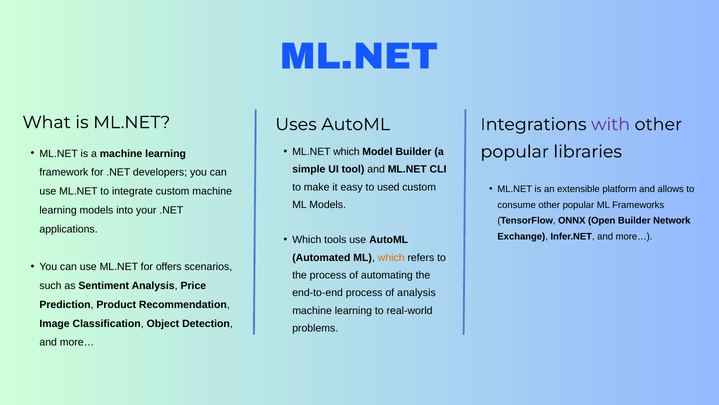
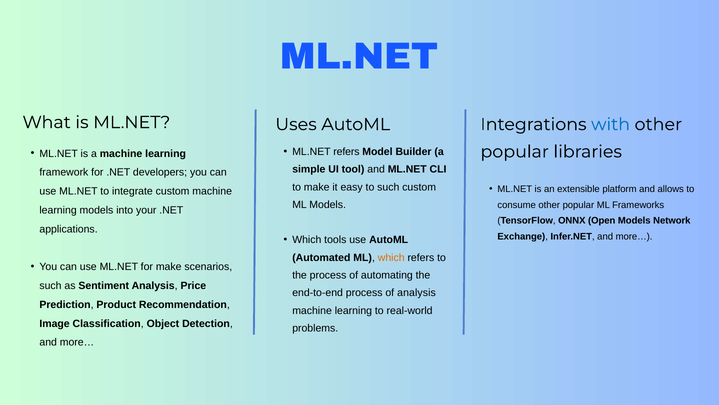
with colour: purple -> blue (611, 124)
ML.NET which: which -> refers (346, 152)
to used: used -> such (388, 187)
Open Builder: Builder -> Models (634, 221)
for offers: offers -> make (169, 267)
